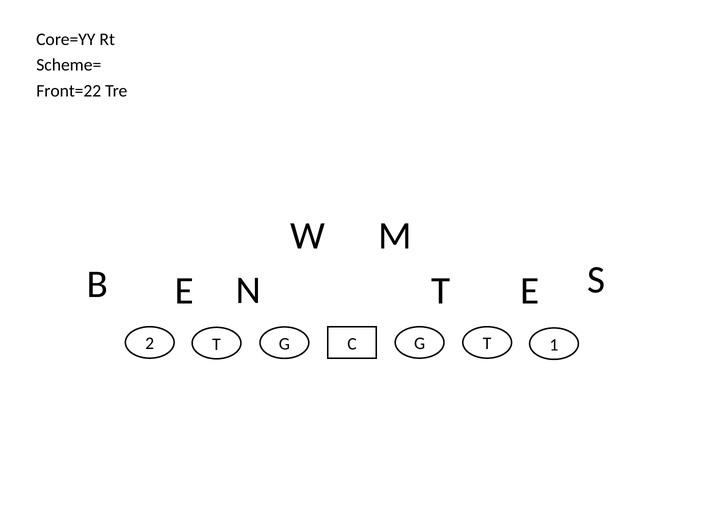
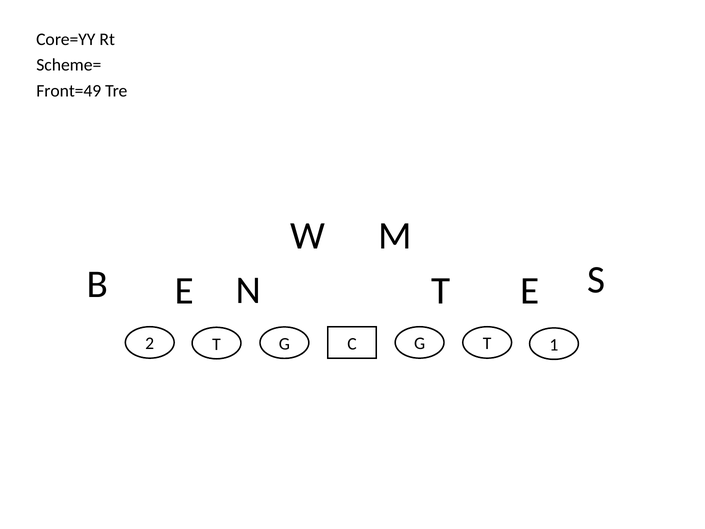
Front=22: Front=22 -> Front=49 (69, 91)
